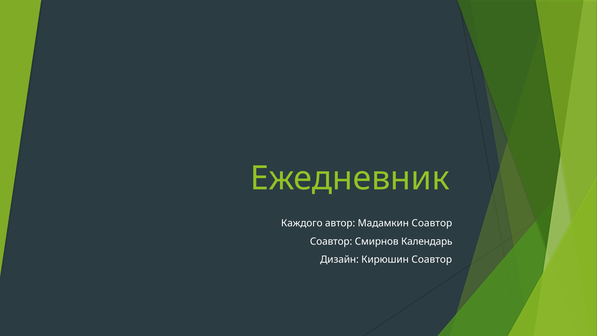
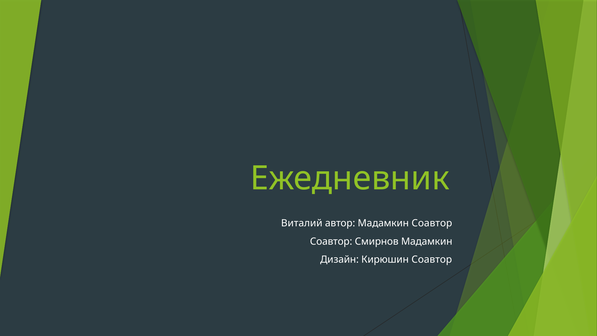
Каждого: Каждого -> Виталий (302, 223)
Смирнов Календарь: Календарь -> Мадамкин (427, 241)
